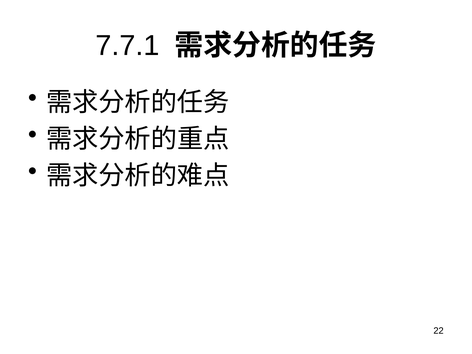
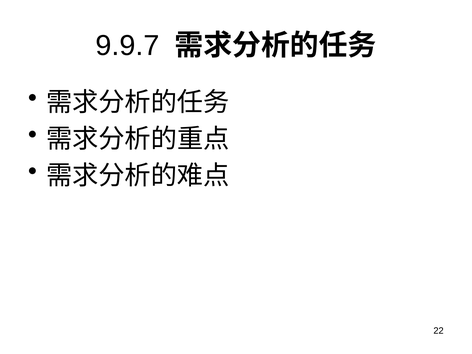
7.7.1: 7.7.1 -> 9.9.7 (127, 46)
